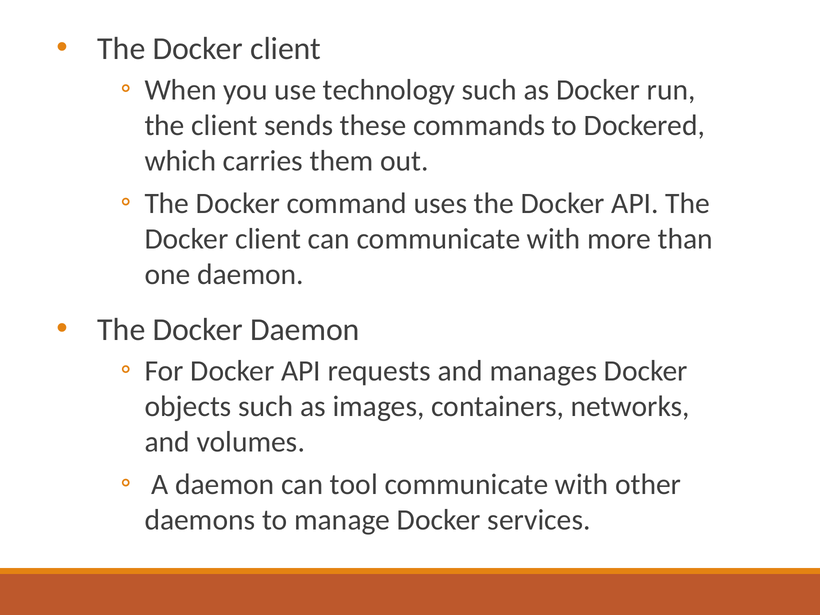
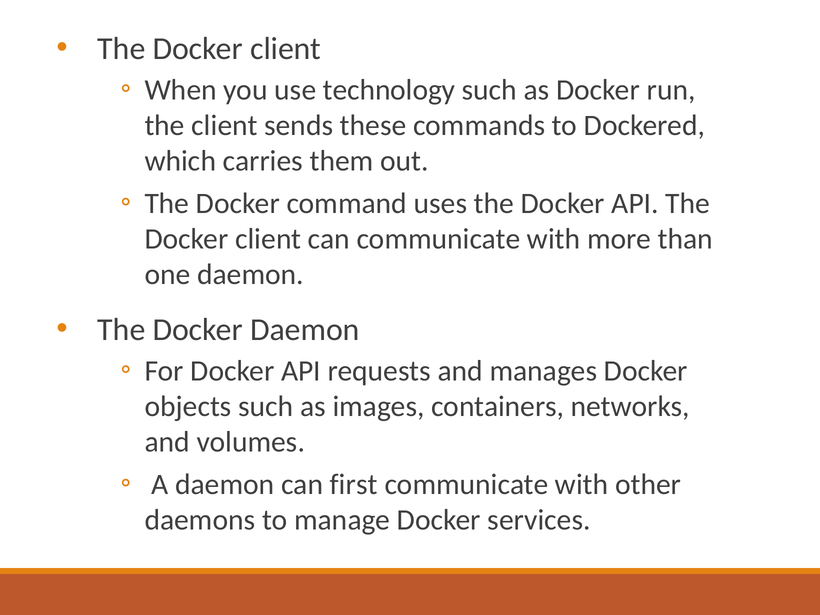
tool: tool -> first (354, 484)
